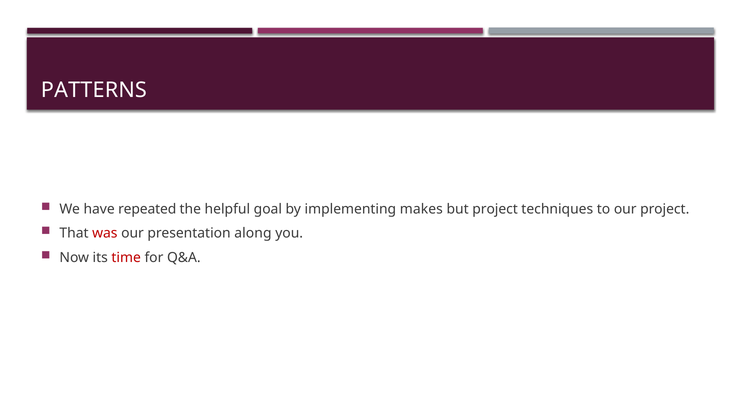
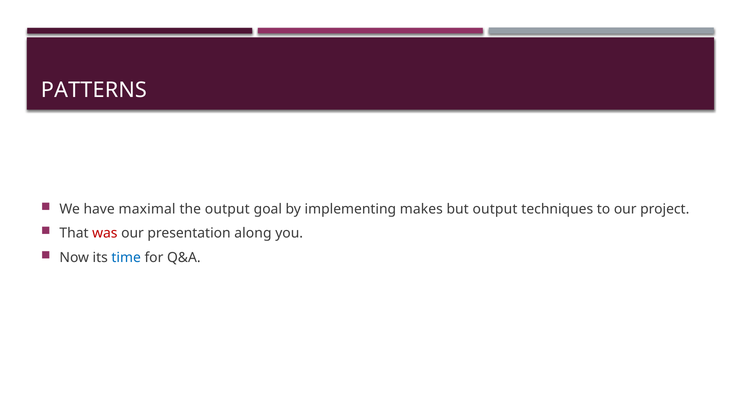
repeated: repeated -> maximal (147, 209)
the helpful: helpful -> output (227, 209)
but project: project -> output (495, 209)
time colour: red -> blue (126, 257)
